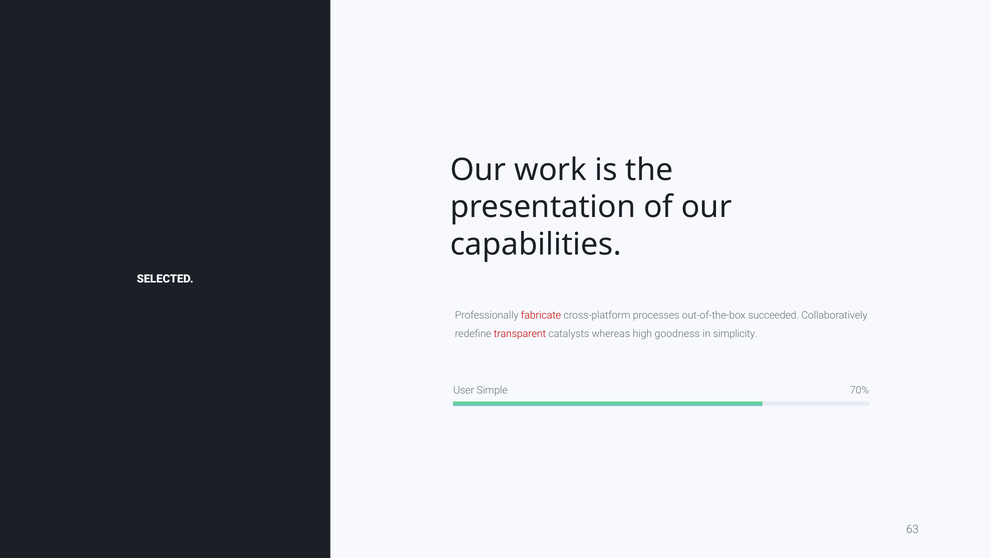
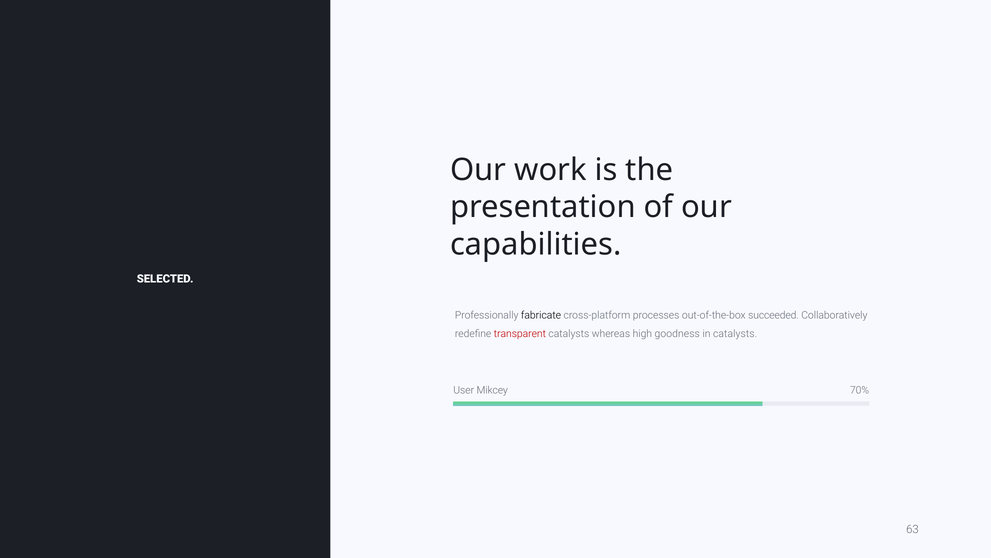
fabricate colour: red -> black (541, 315)
in simplicity: simplicity -> catalysts (735, 334)
Simple: Simple -> Mikcey (492, 390)
